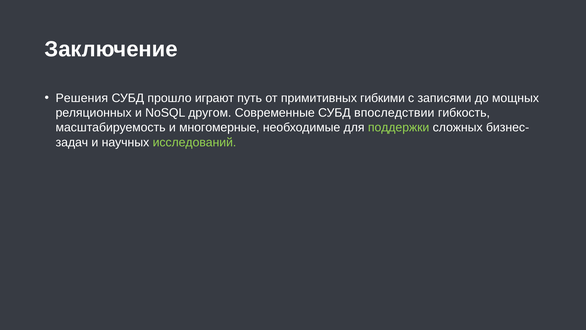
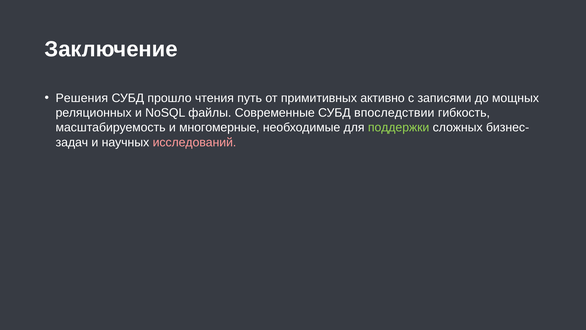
играют: играют -> чтения (214, 98)
гибкими: гибкими -> активно (383, 98)
другом: другом -> файлы (210, 113)
исследований colour: light green -> pink (194, 142)
